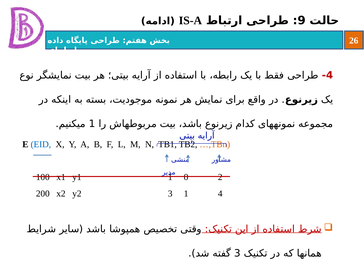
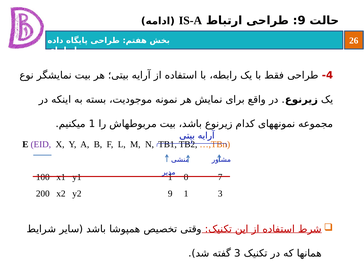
EID colour: blue -> purple (41, 144)
2: 2 -> 7 (220, 177)
y2 3: 3 -> 9 (170, 193)
1 4: 4 -> 3 (220, 193)
